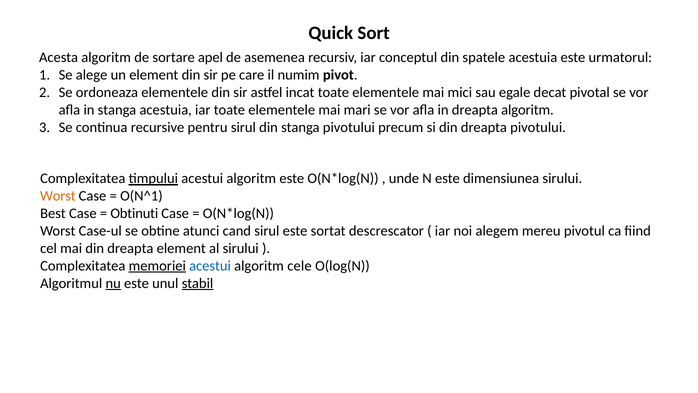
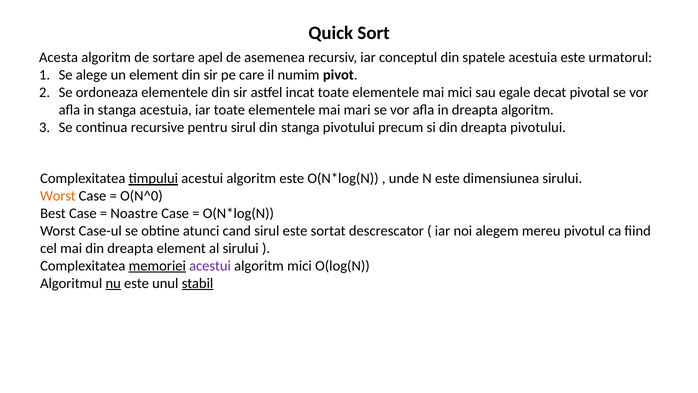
O(N^1: O(N^1 -> O(N^0 (141, 196)
Obtinuti: Obtinuti -> Noastre (134, 213)
acestui colour: blue -> purple (210, 265)
algoritm cele: cele -> mici (300, 265)
